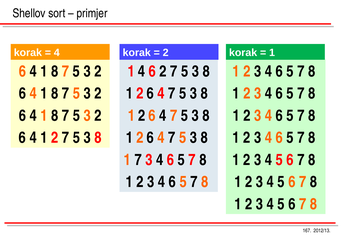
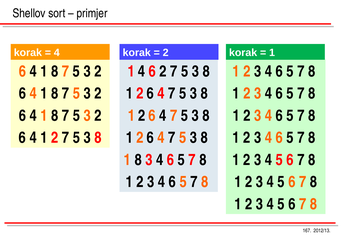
7: 7 -> 8 (138, 160)
